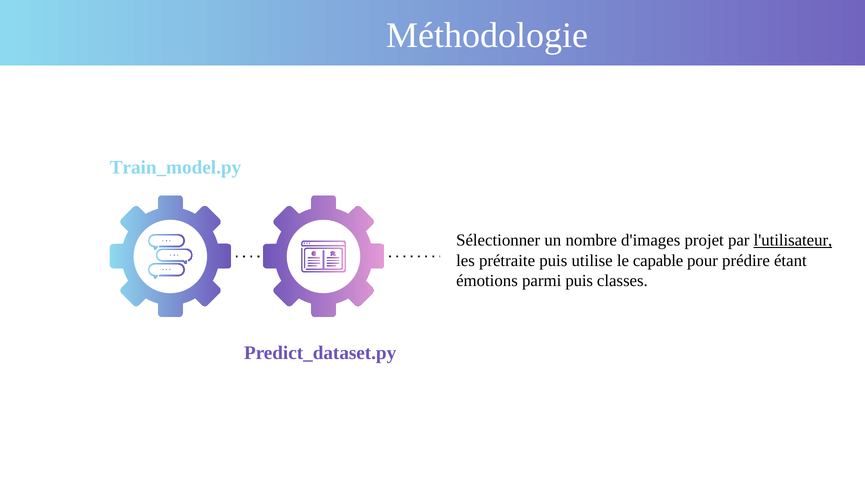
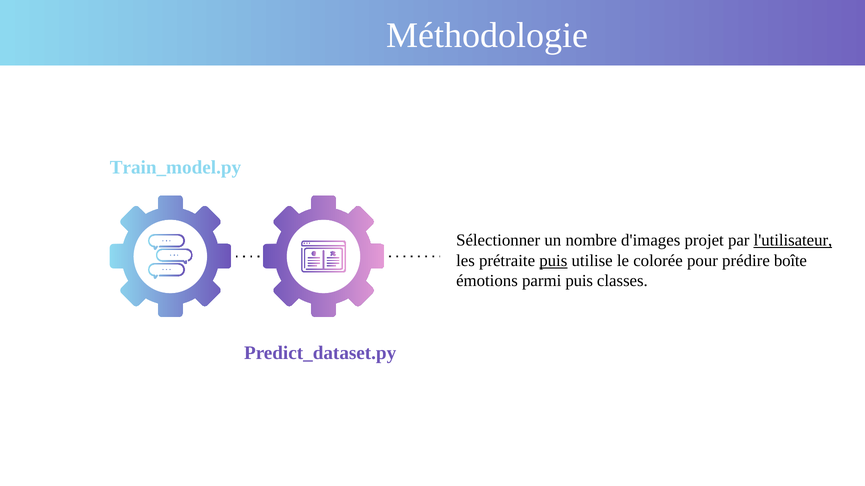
puis underline: none -> present (553, 261)
capable: capable -> colorée (658, 261)
étant: étant -> boîte (790, 261)
